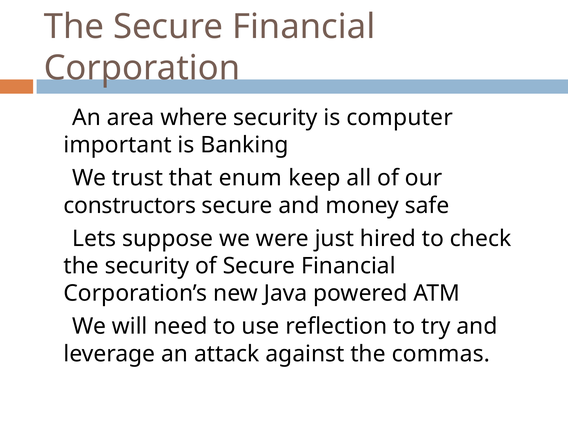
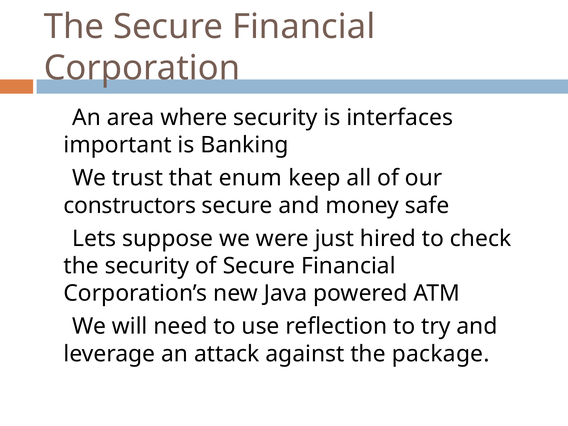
computer: computer -> interfaces (400, 118)
commas: commas -> package (441, 354)
